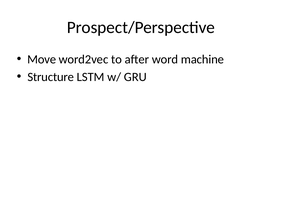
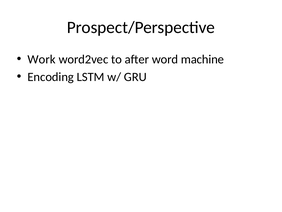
Move: Move -> Work (42, 59)
Structure: Structure -> Encoding (51, 77)
